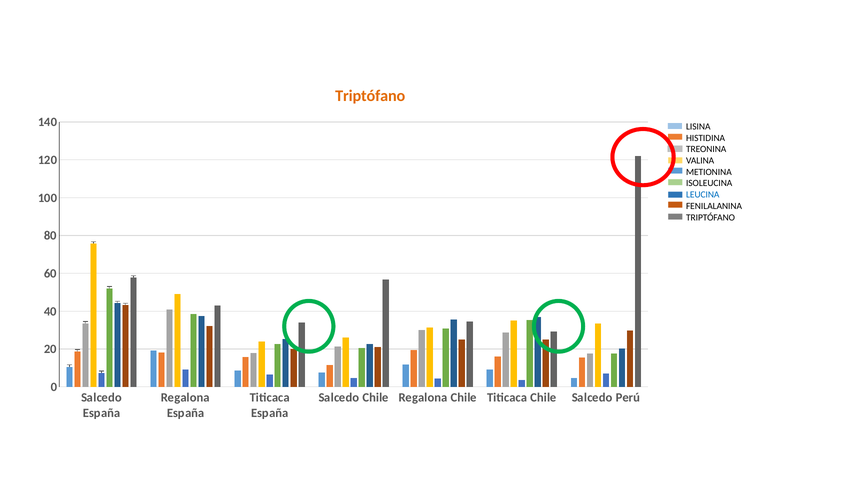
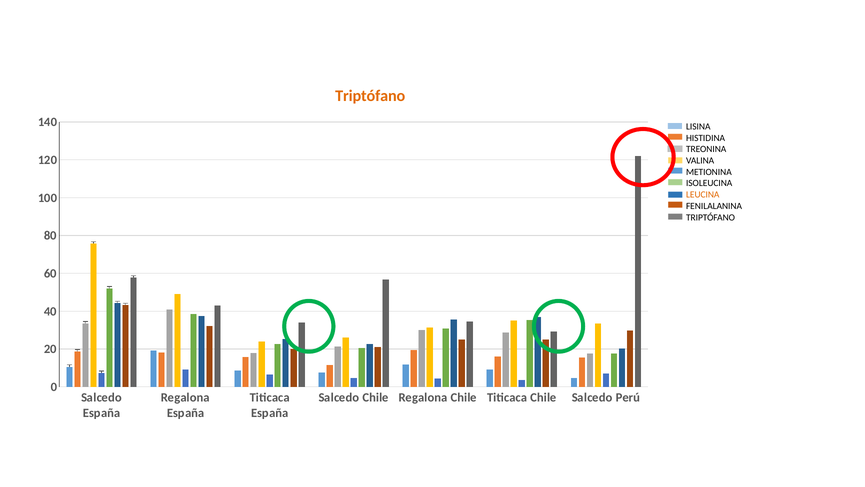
LEUCINA colour: blue -> orange (703, 195)
